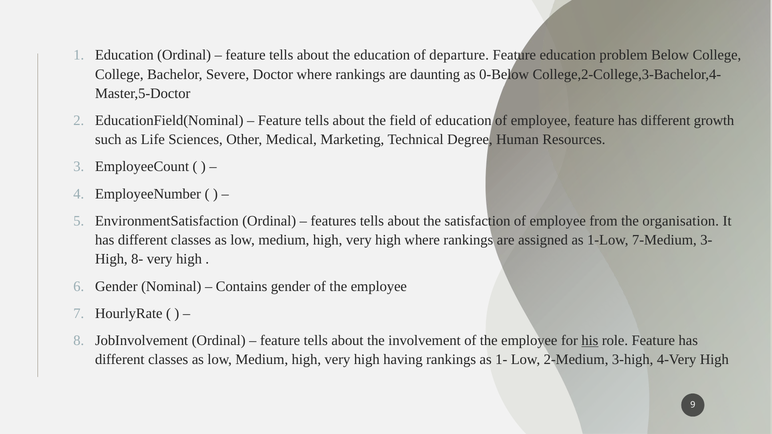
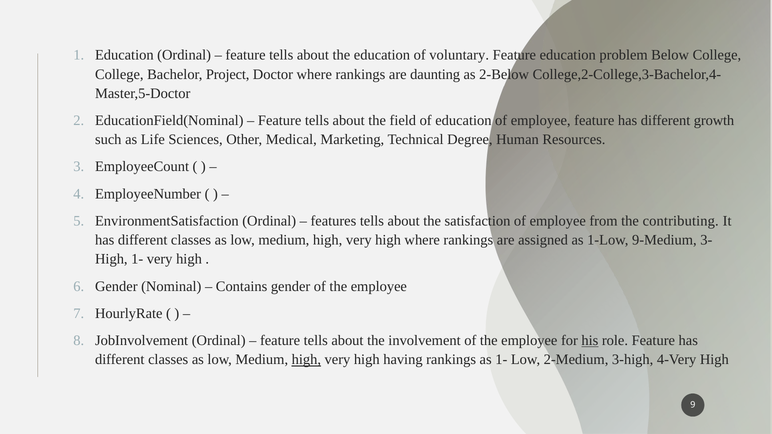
departure: departure -> voluntary (459, 55)
Severe: Severe -> Project (228, 74)
0-Below: 0-Below -> 2-Below (504, 74)
organisation: organisation -> contributing (681, 221)
7-Medium: 7-Medium -> 9-Medium (664, 240)
High 8-: 8- -> 1- (137, 259)
high underline: none -> present (306, 360)
